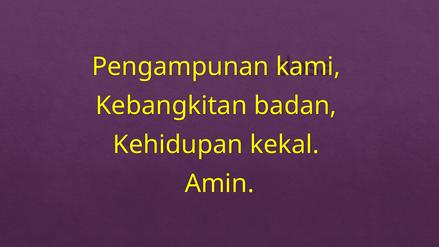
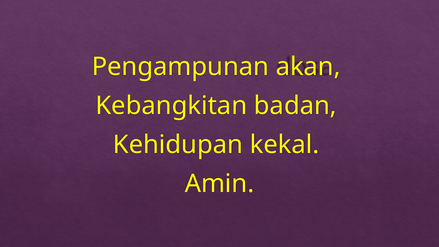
kami: kami -> akan (308, 67)
